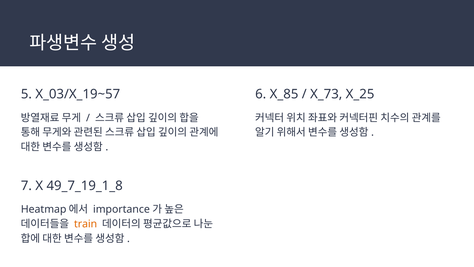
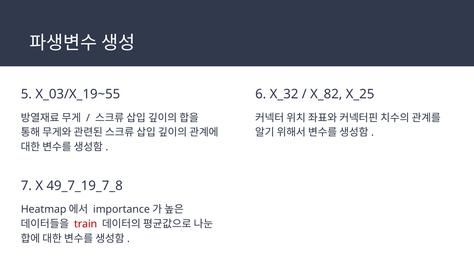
X_03/X_19~57: X_03/X_19~57 -> X_03/X_19~55 (78, 94)
X_85: X_85 -> X_32 (284, 94)
X_73: X_73 -> X_82 (326, 94)
49_7_19_1_8: 49_7_19_1_8 -> 49_7_19_7_8 (85, 185)
train colour: orange -> red (86, 224)
